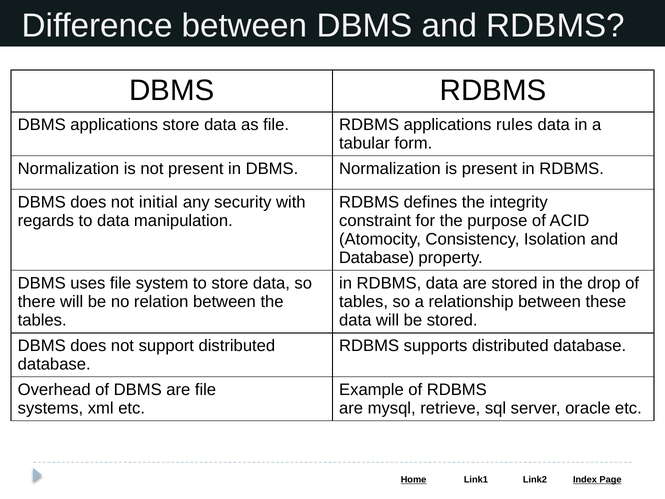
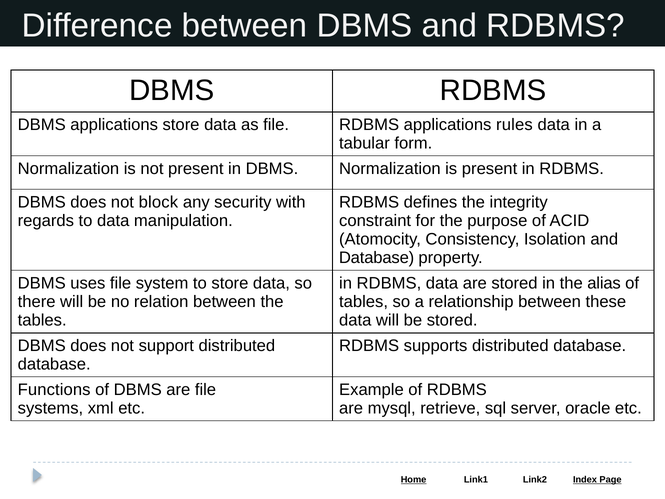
initial: initial -> block (158, 202)
drop: drop -> alias (604, 283)
Overhead: Overhead -> Functions (54, 390)
